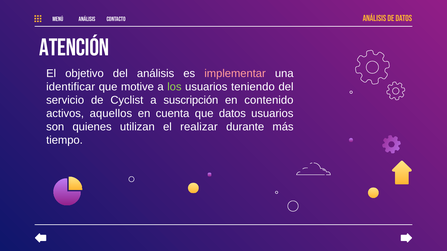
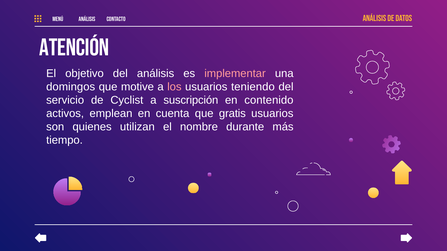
identificar: identificar -> domingos (71, 87)
los colour: light green -> pink (174, 87)
aquellos: aquellos -> emplean (111, 114)
que datos: datos -> gratis (232, 114)
realizar: realizar -> nombre (199, 127)
